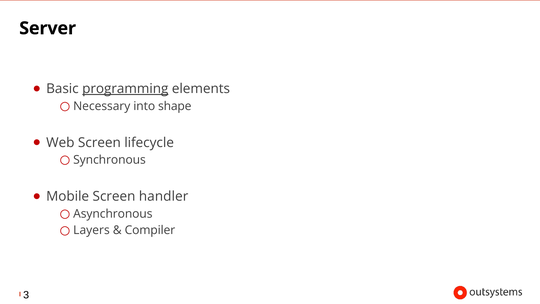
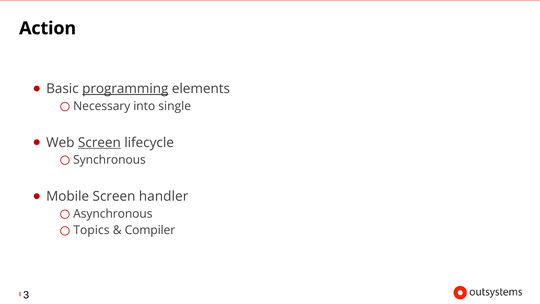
Server: Server -> Action (48, 28)
shape: shape -> single (175, 106)
Screen underline: none -> present (99, 142)
Layers: Layers -> Topics (91, 230)
